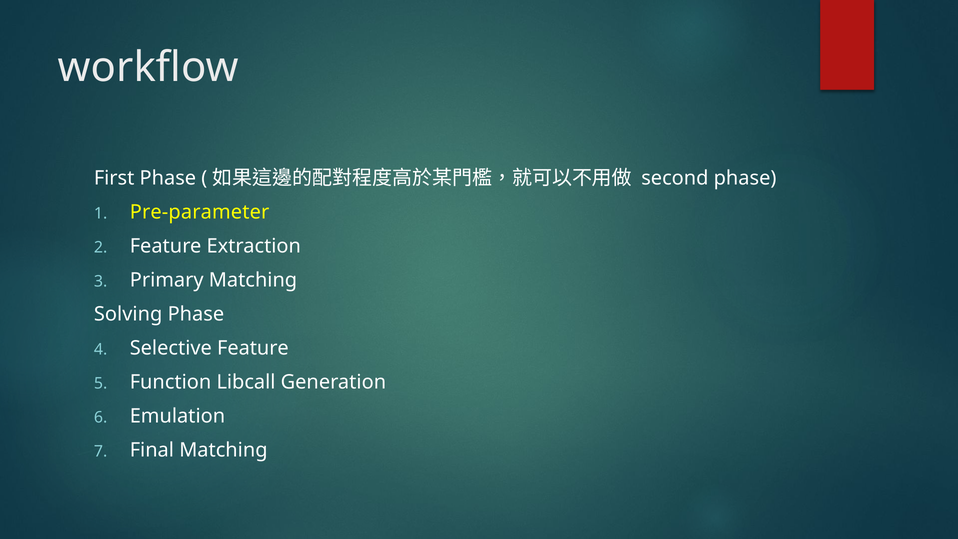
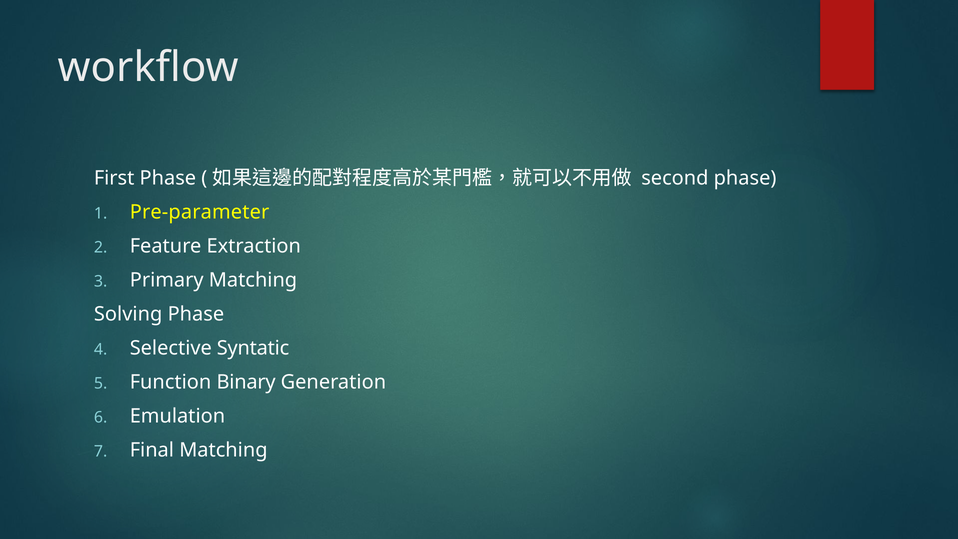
Selective Feature: Feature -> Syntatic (253, 348)
Libcall: Libcall -> Binary (246, 382)
